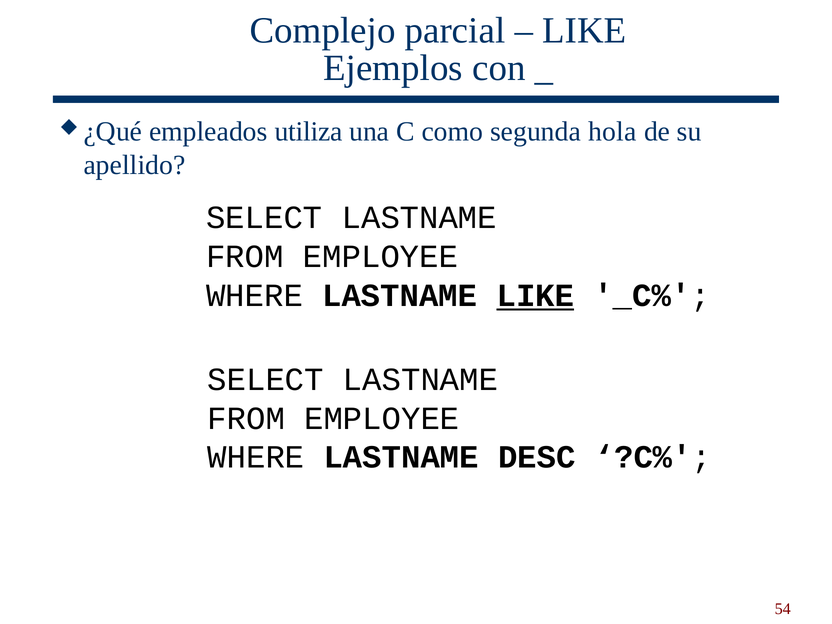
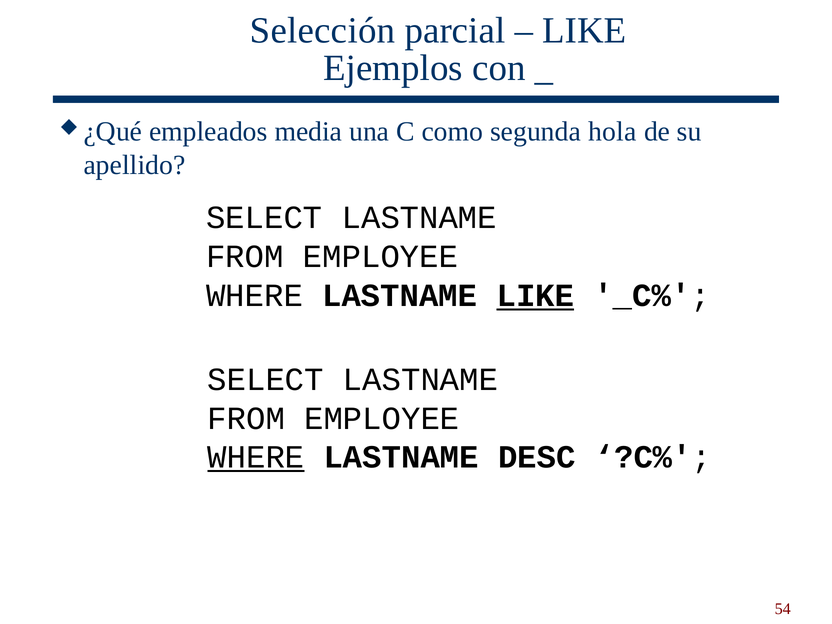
Complejo: Complejo -> Selección (323, 31)
utiliza: utiliza -> media (308, 132)
WHERE underline: none -> present (256, 457)
